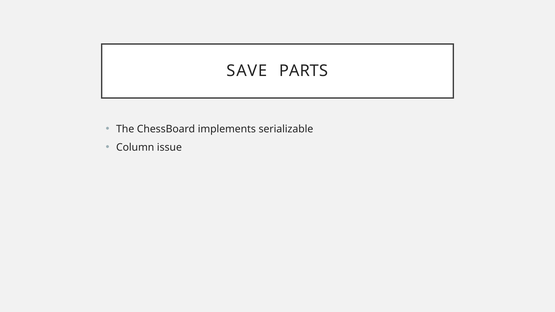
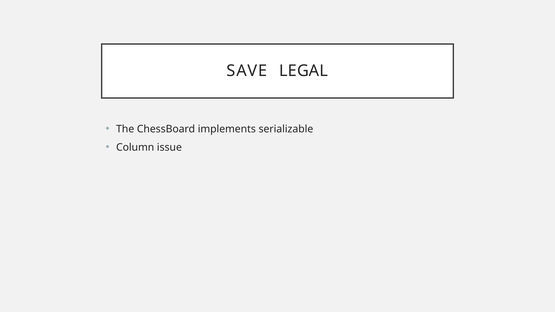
PARTS: PARTS -> LEGAL (304, 71)
